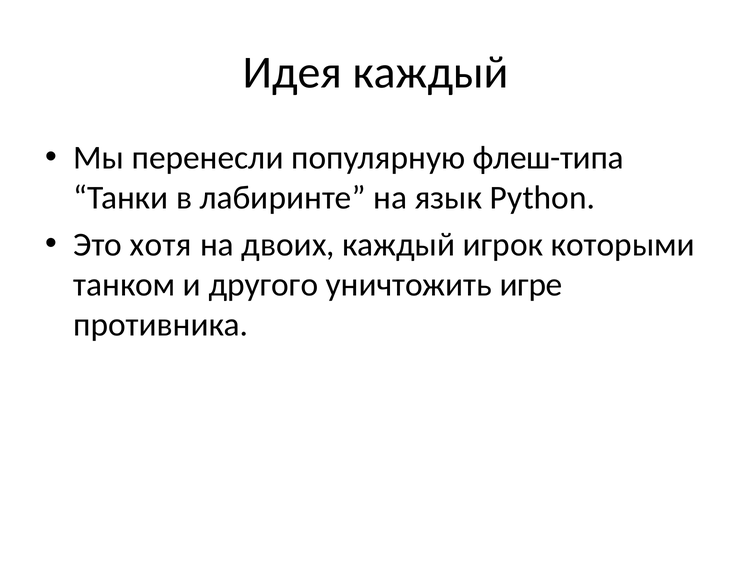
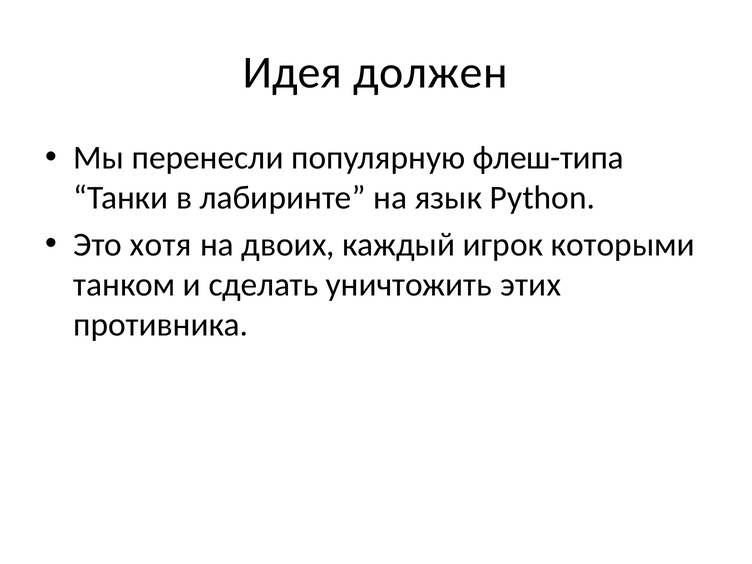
Идея каждый: каждый -> должен (430, 73)
другого: другого -> сделать (263, 285)
игре: игре -> этих (531, 285)
